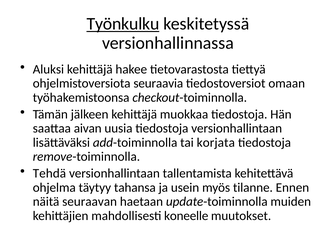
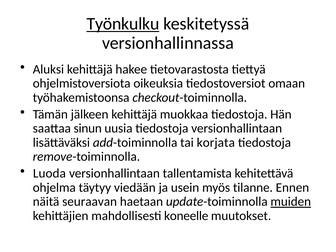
seuraavia: seuraavia -> oikeuksia (158, 83)
aivan: aivan -> sinun (88, 128)
Tehdä: Tehdä -> Luoda (49, 173)
tahansa: tahansa -> viedään (135, 188)
muiden underline: none -> present (291, 202)
